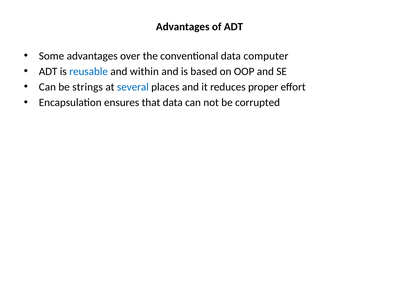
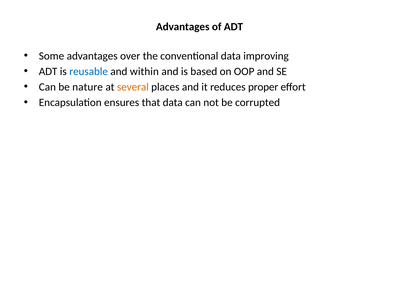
computer: computer -> improving (266, 56)
strings: strings -> nature (88, 87)
several colour: blue -> orange (133, 87)
